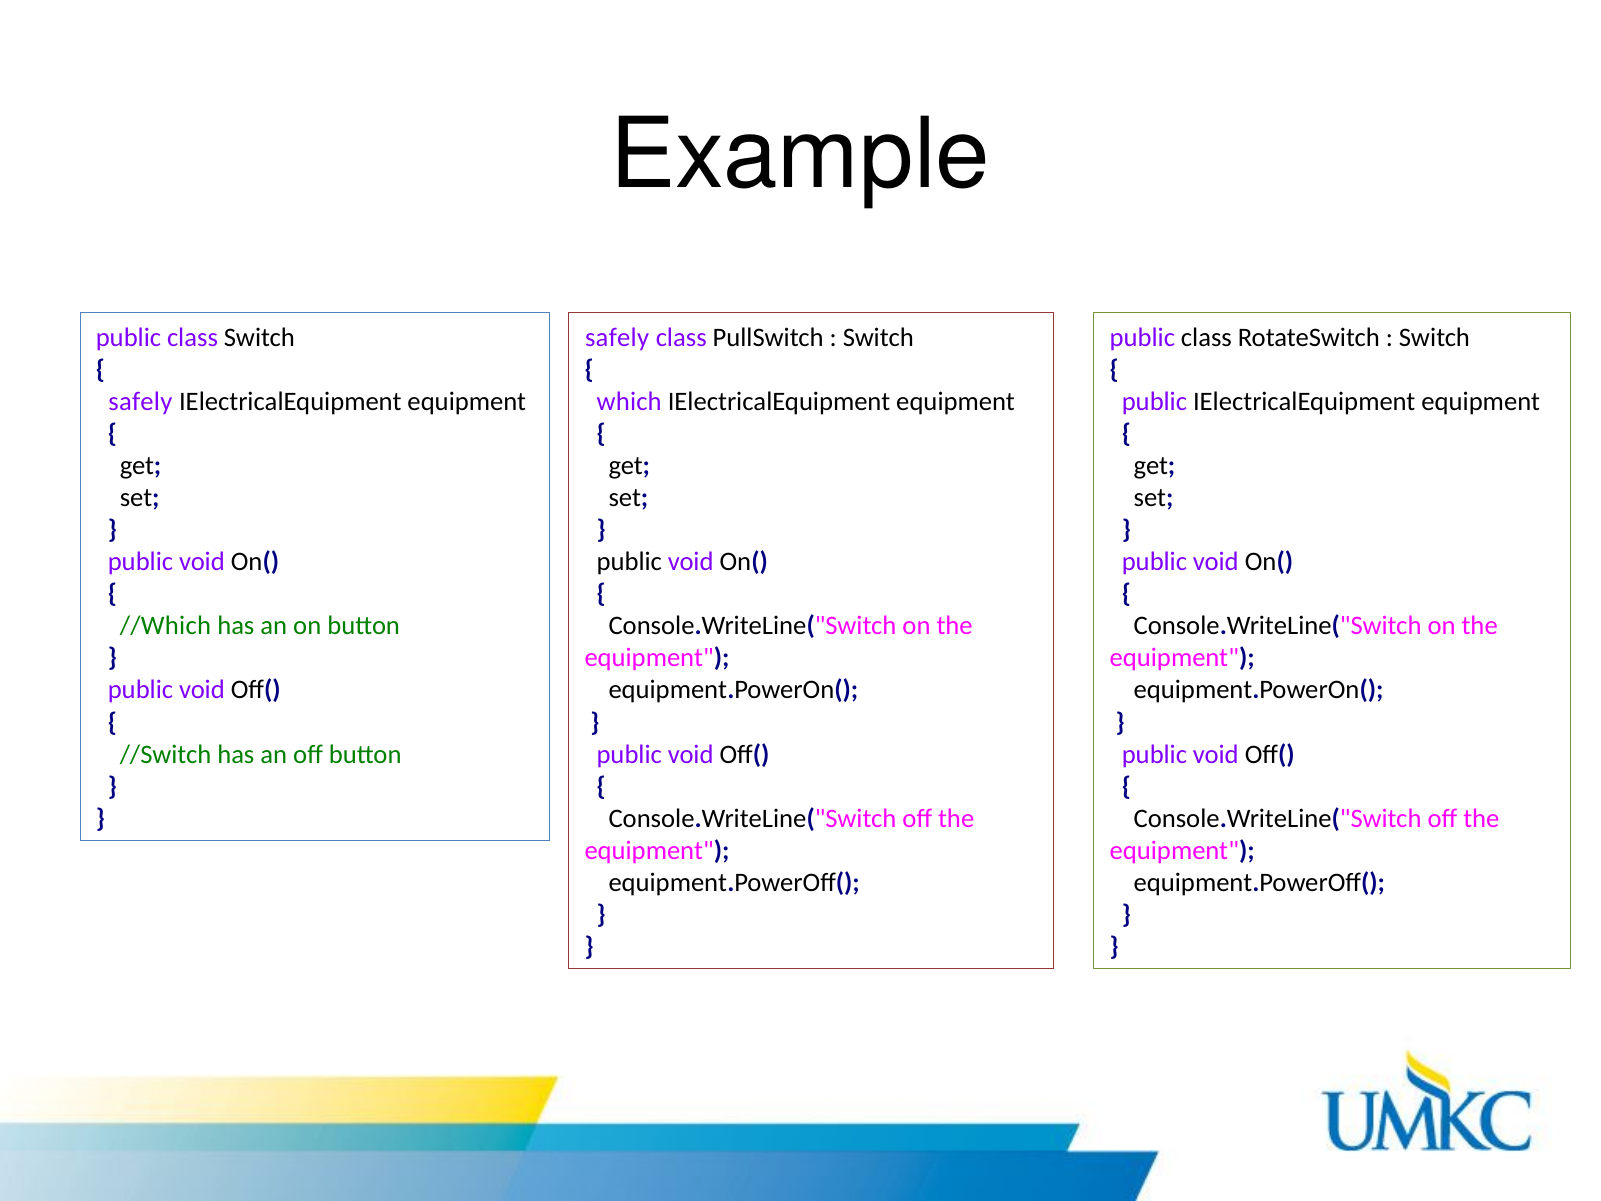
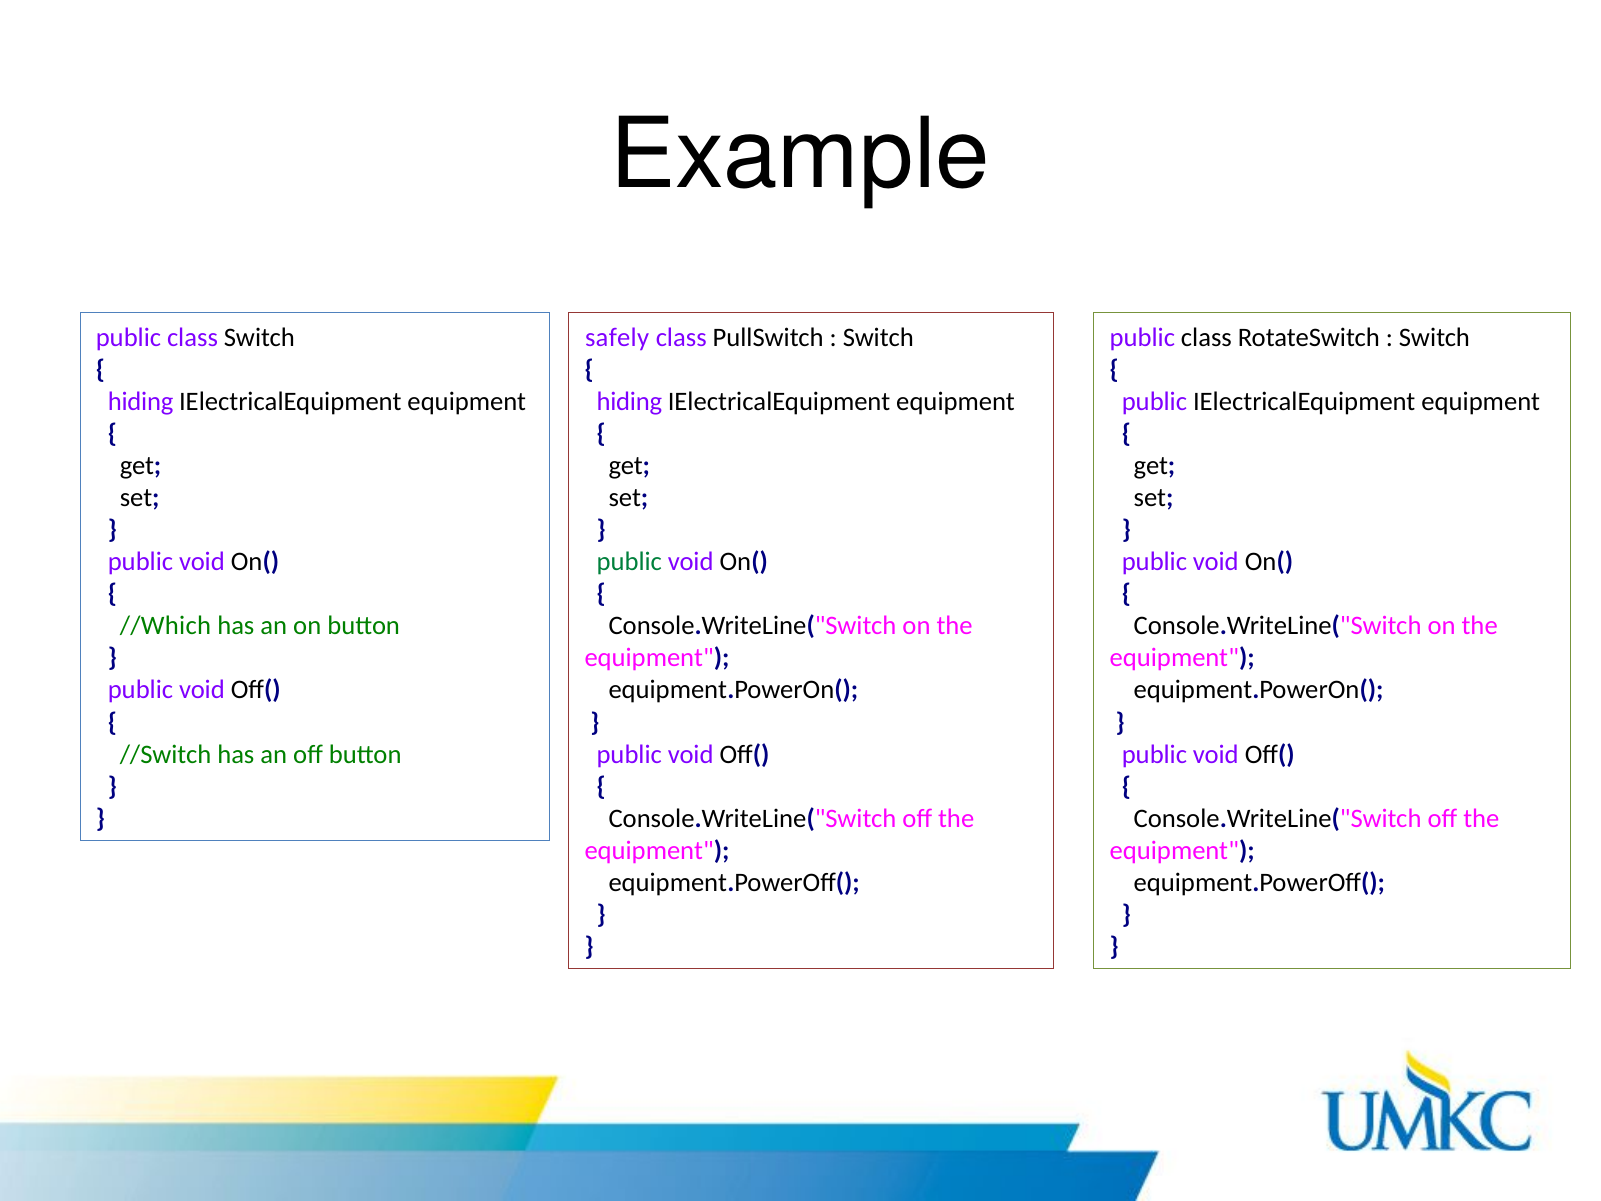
safely: safely -> hiding (141, 402)
which: which -> hiding (629, 402)
public colour: black -> green (629, 562)
